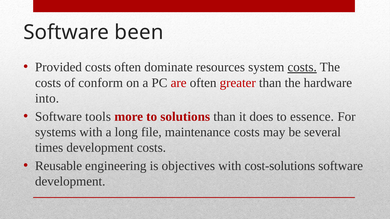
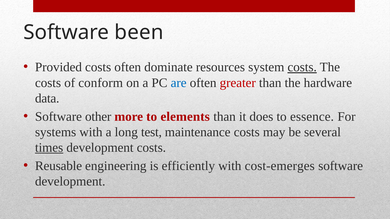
are colour: red -> blue (179, 83)
into: into -> data (47, 98)
tools: tools -> other (98, 117)
solutions: solutions -> elements (185, 117)
file: file -> test (151, 132)
times underline: none -> present (49, 148)
objectives: objectives -> efficiently (188, 166)
cost-solutions: cost-solutions -> cost-emerges (280, 166)
